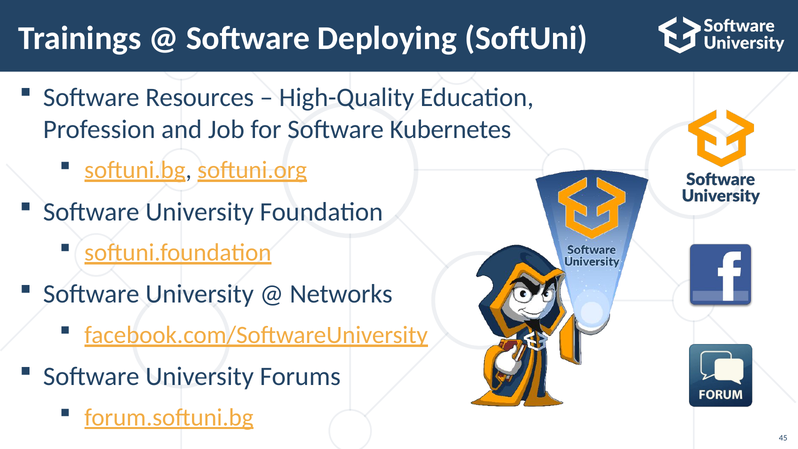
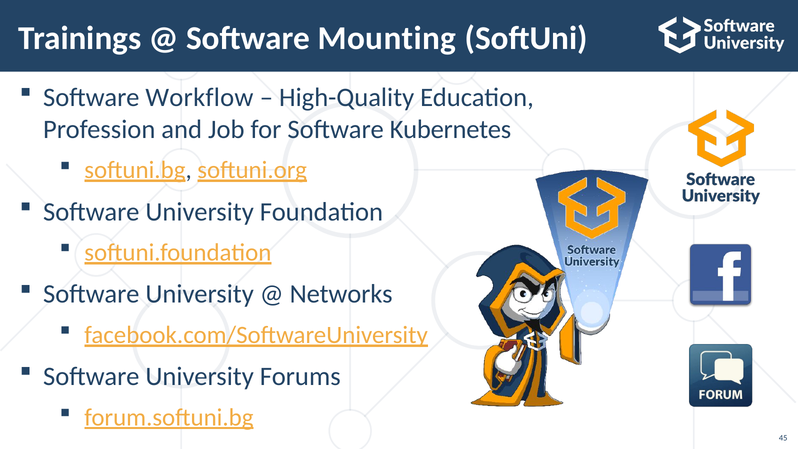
Deploying: Deploying -> Mounting (387, 38)
Resources: Resources -> Workflow (199, 97)
